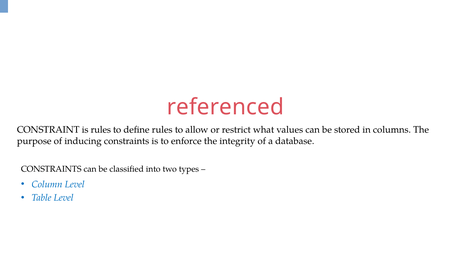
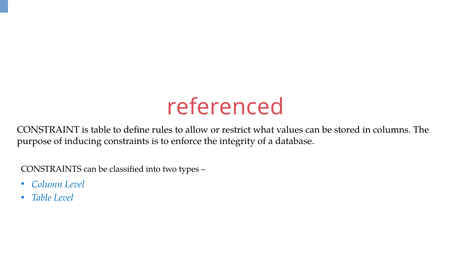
is rules: rules -> table (101, 130)
